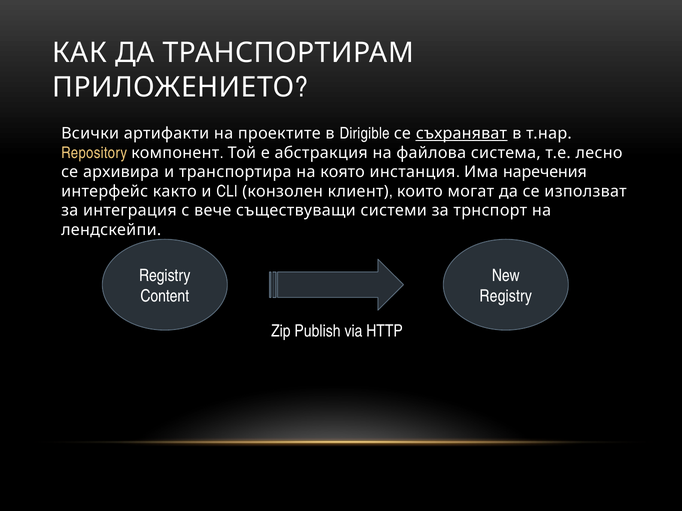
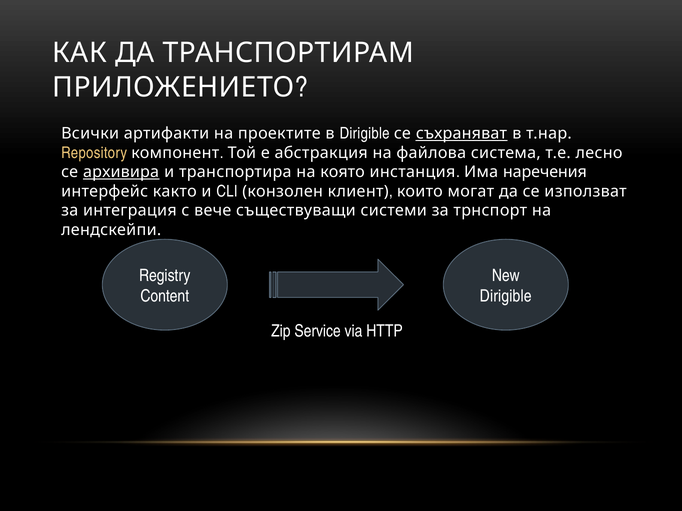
архивира underline: none -> present (121, 172)
Registry: Registry -> Dirigible (506, 296)
Publish: Publish -> Service (318, 331)
